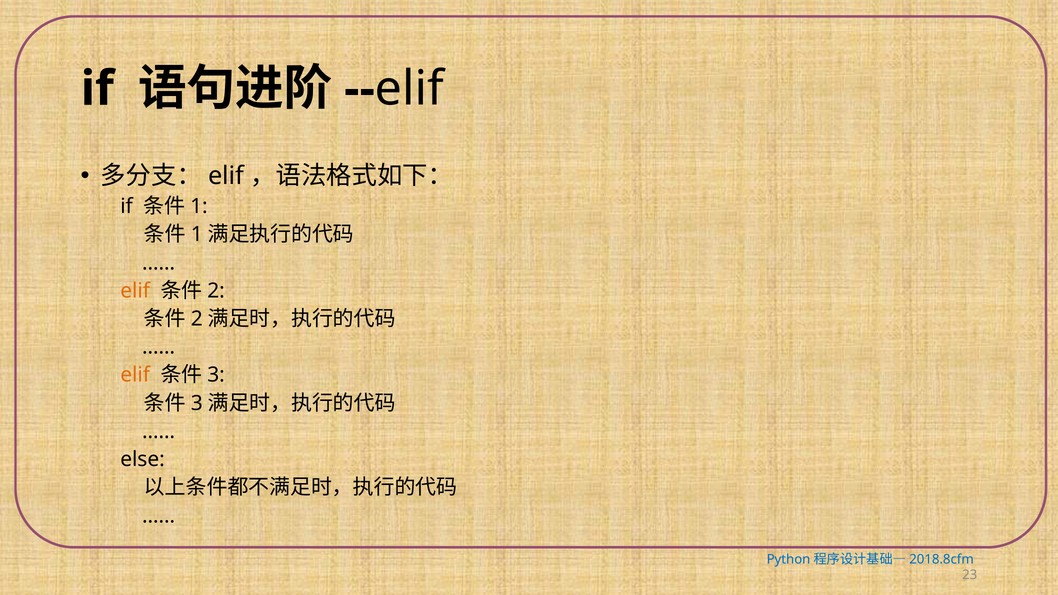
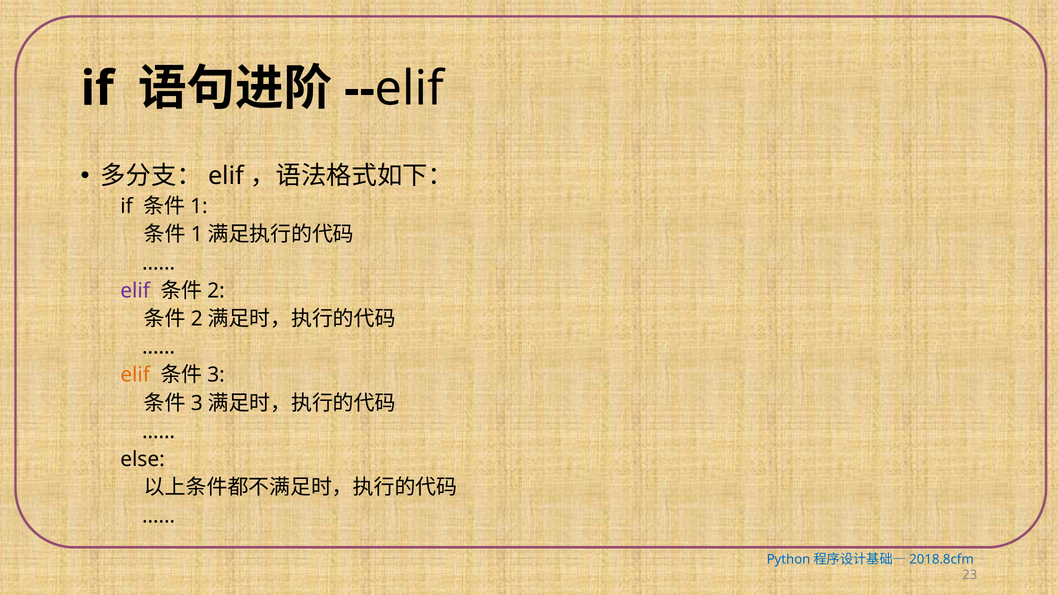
elif colour: orange -> purple (135, 291)
